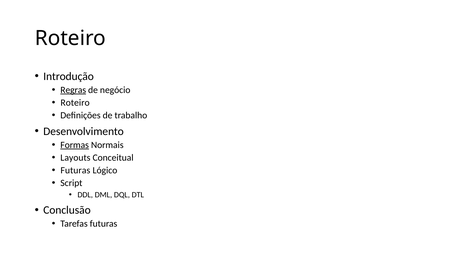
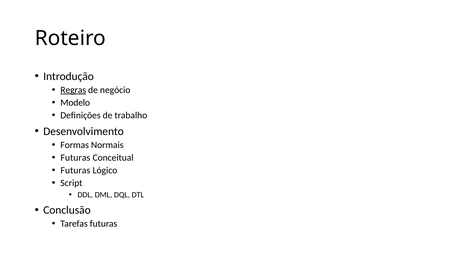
Roteiro: Roteiro -> Modelo (75, 102)
Formas underline: present -> none (75, 145)
Layouts: Layouts -> Futuras (75, 157)
